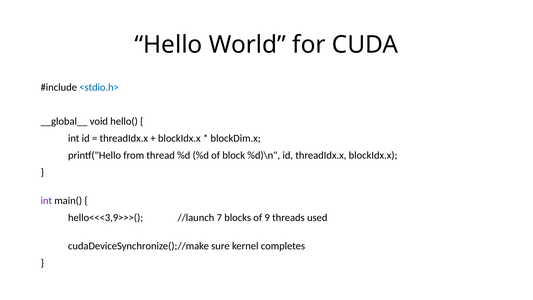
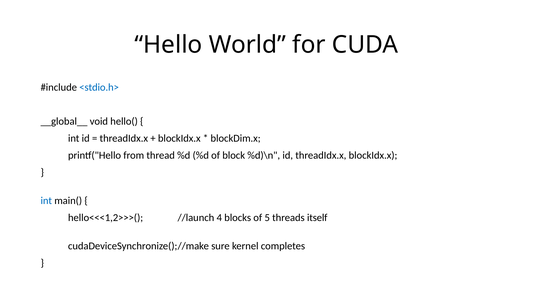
int colour: purple -> blue (46, 201)
hello<<<3,9>>>(: hello<<<3,9>>>( -> hello<<<1,2>>>( (106, 217)
7: 7 -> 4 (219, 217)
9: 9 -> 5 (267, 217)
used: used -> itself (317, 217)
